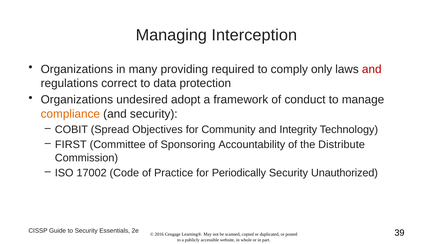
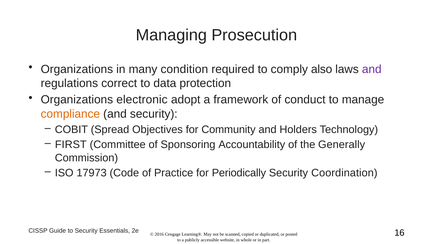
Interception: Interception -> Prosecution (254, 35)
providing: providing -> condition (184, 69)
only: only -> also (322, 69)
and colour: red -> purple (372, 69)
undesired: undesired -> electronic (142, 100)
Integrity: Integrity -> Holders (298, 129)
Distribute: Distribute -> Generally (342, 144)
17002: 17002 -> 17973 (92, 173)
Unauthorized: Unauthorized -> Coordination (344, 173)
39: 39 -> 16 (399, 232)
